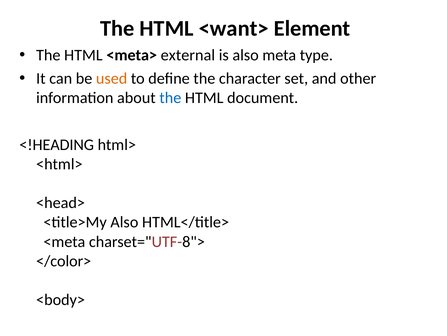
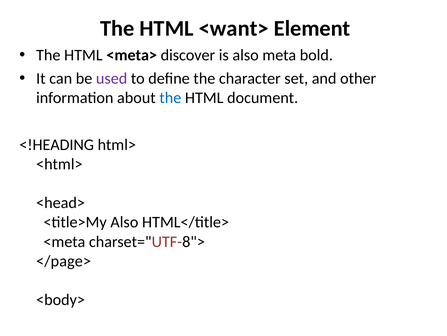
external: external -> discover (188, 55)
type: type -> bold (316, 55)
used colour: orange -> purple (112, 78)
</color>: </color> -> </page> (64, 261)
